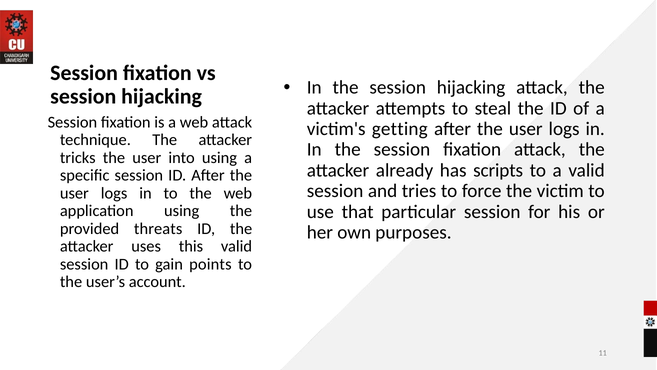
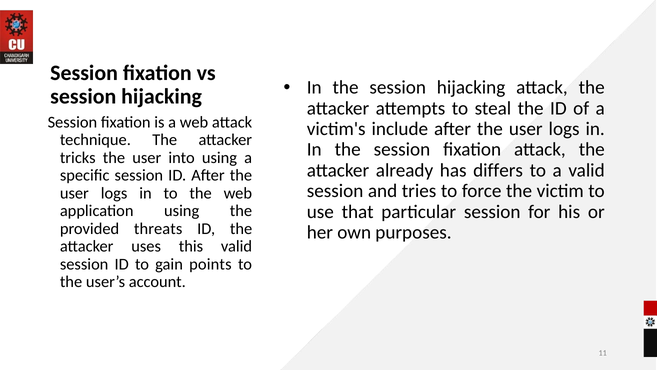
getting: getting -> include (400, 129)
scripts: scripts -> differs (498, 170)
